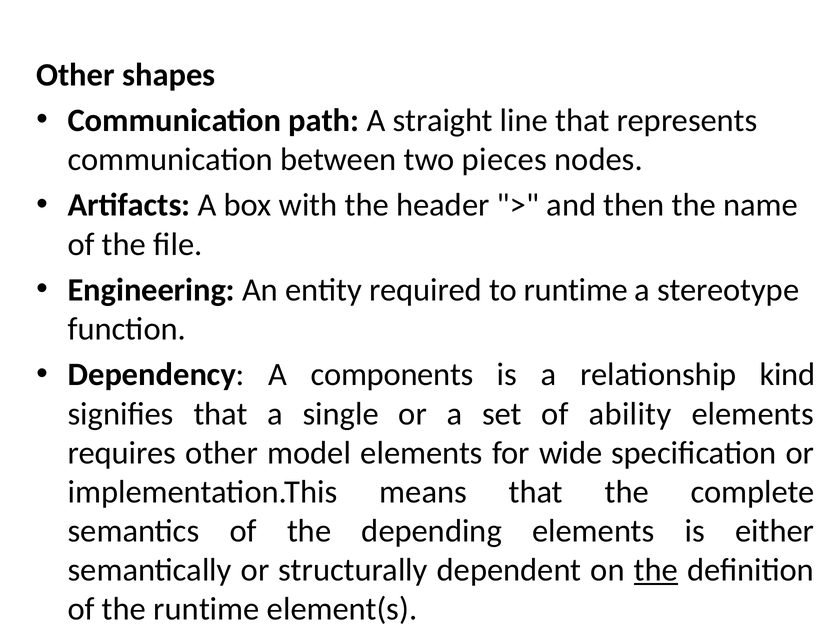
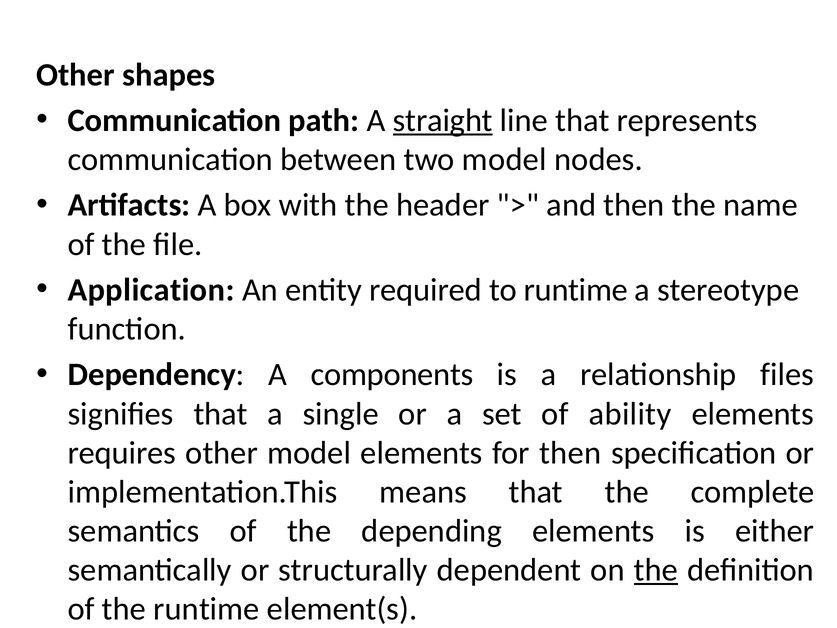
straight underline: none -> present (443, 120)
two pieces: pieces -> model (504, 160)
Engineering: Engineering -> Application (151, 290)
kind: kind -> files (787, 375)
for wide: wide -> then (570, 453)
